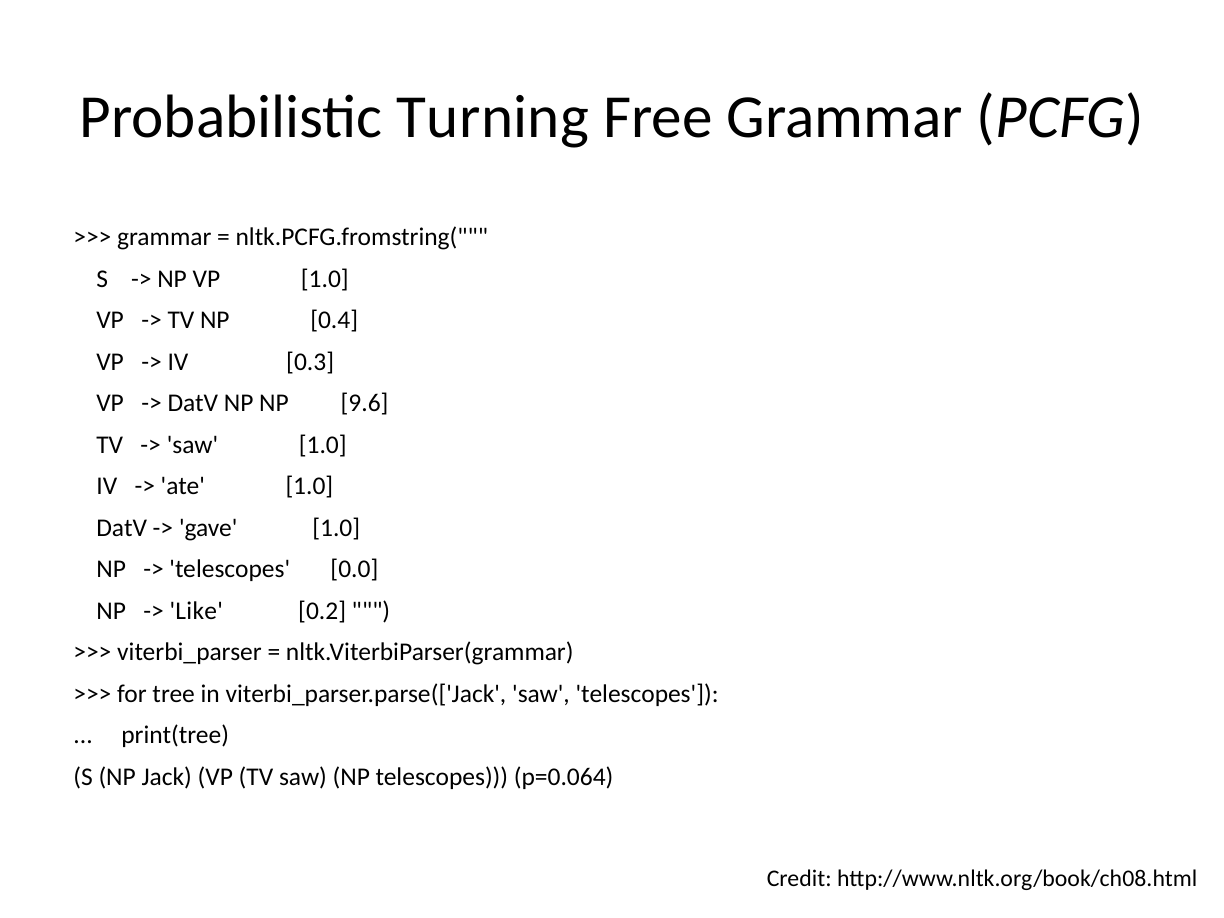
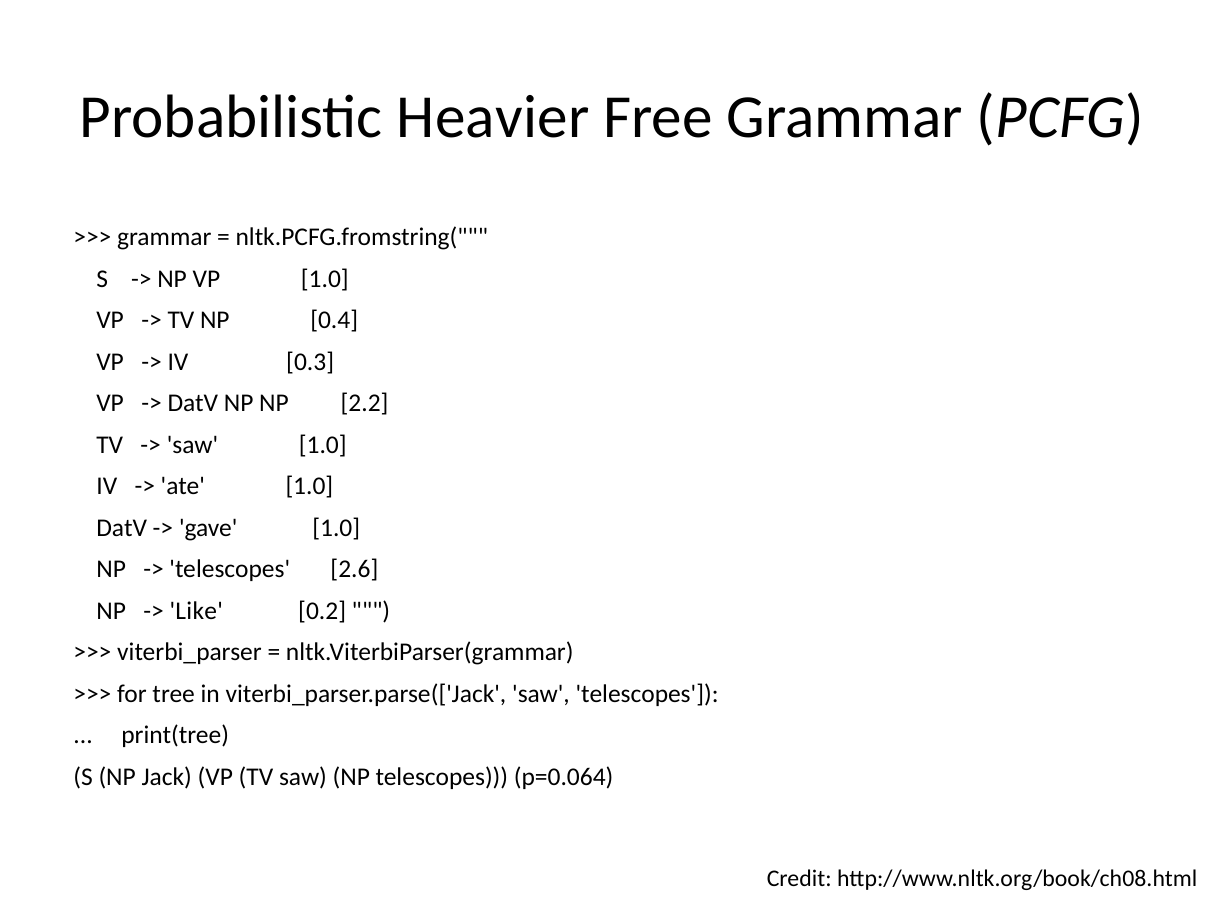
Turning: Turning -> Heavier (493, 118)
9.6: 9.6 -> 2.2 (365, 403)
0.0: 0.0 -> 2.6 (354, 569)
